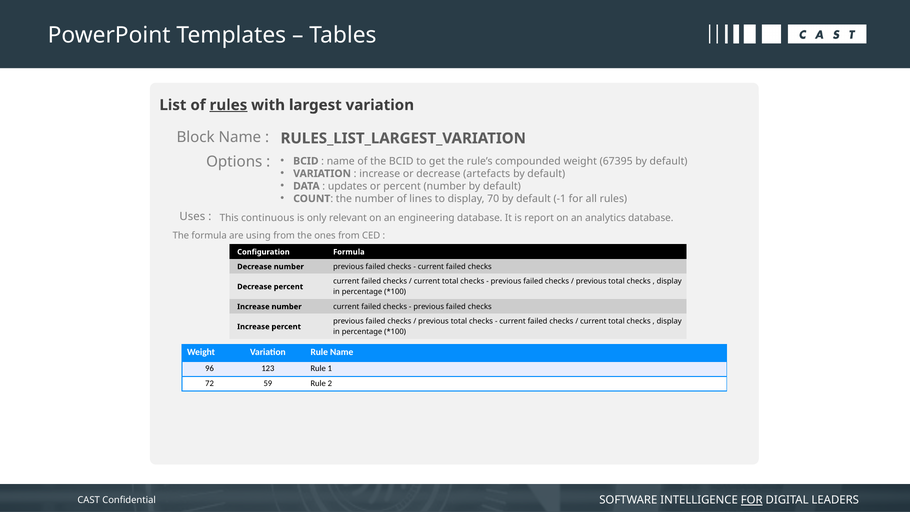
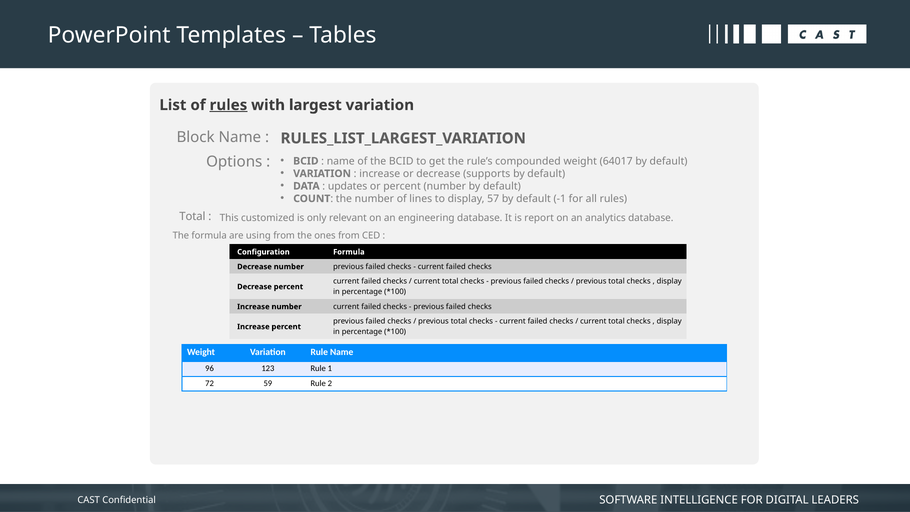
67395: 67395 -> 64017 (616, 161)
artefacts: artefacts -> supports (487, 174)
70: 70 -> 57 (493, 199)
Uses: Uses -> Total (192, 217)
continuous: continuous -> customized (268, 218)
FOR underline: present -> none (752, 500)
